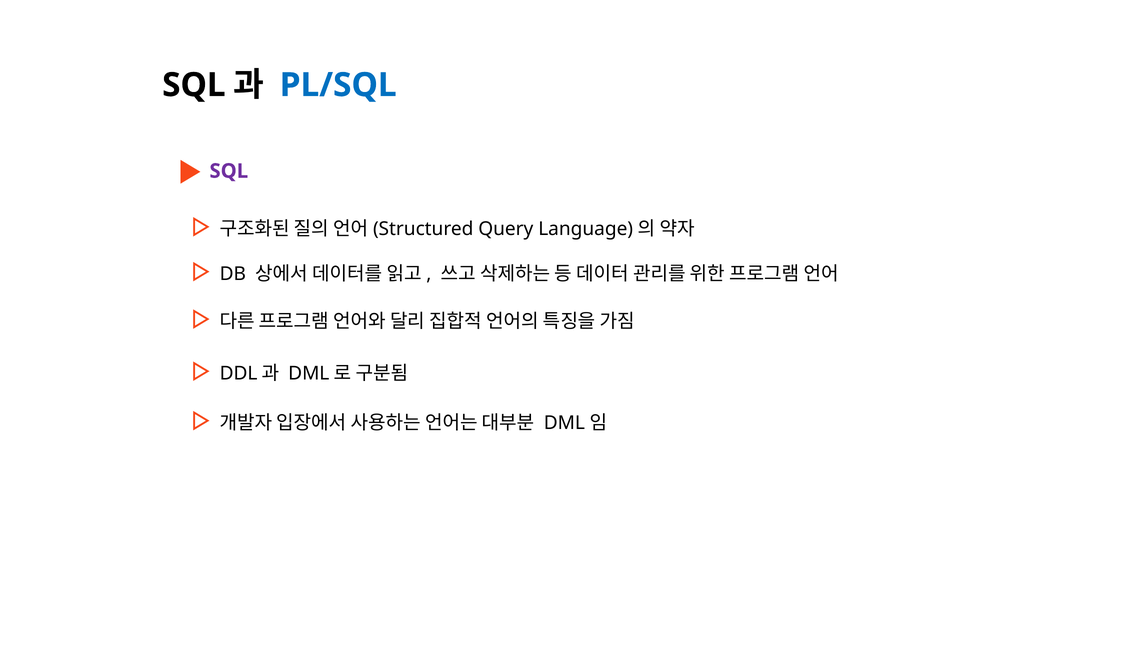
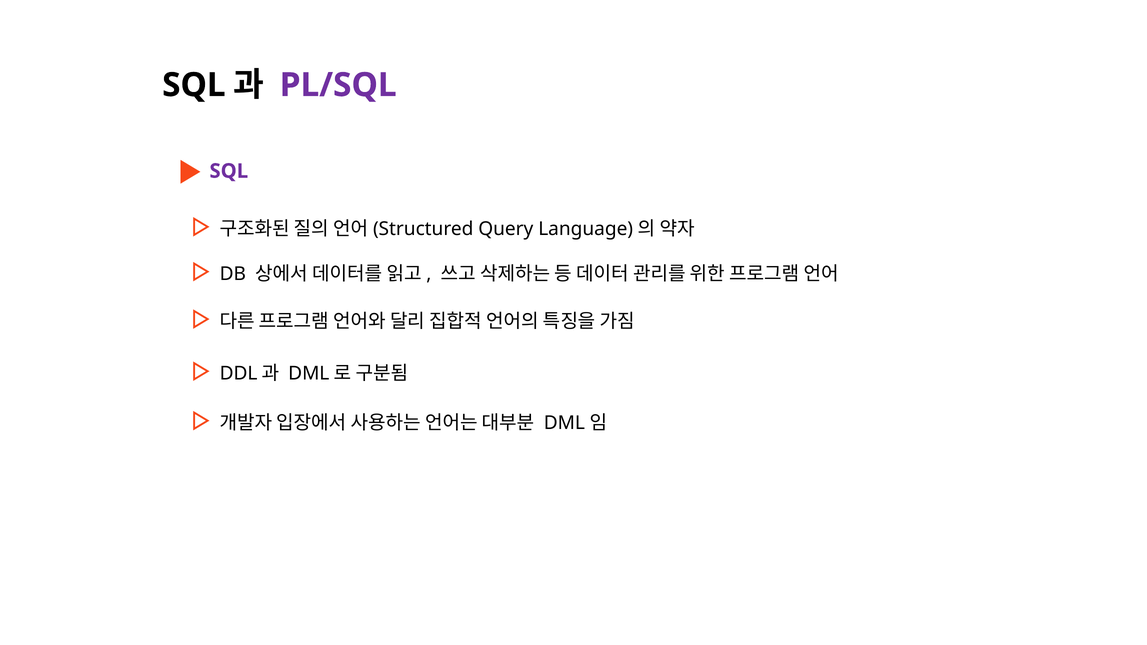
PL/SQL colour: blue -> purple (338, 85)
